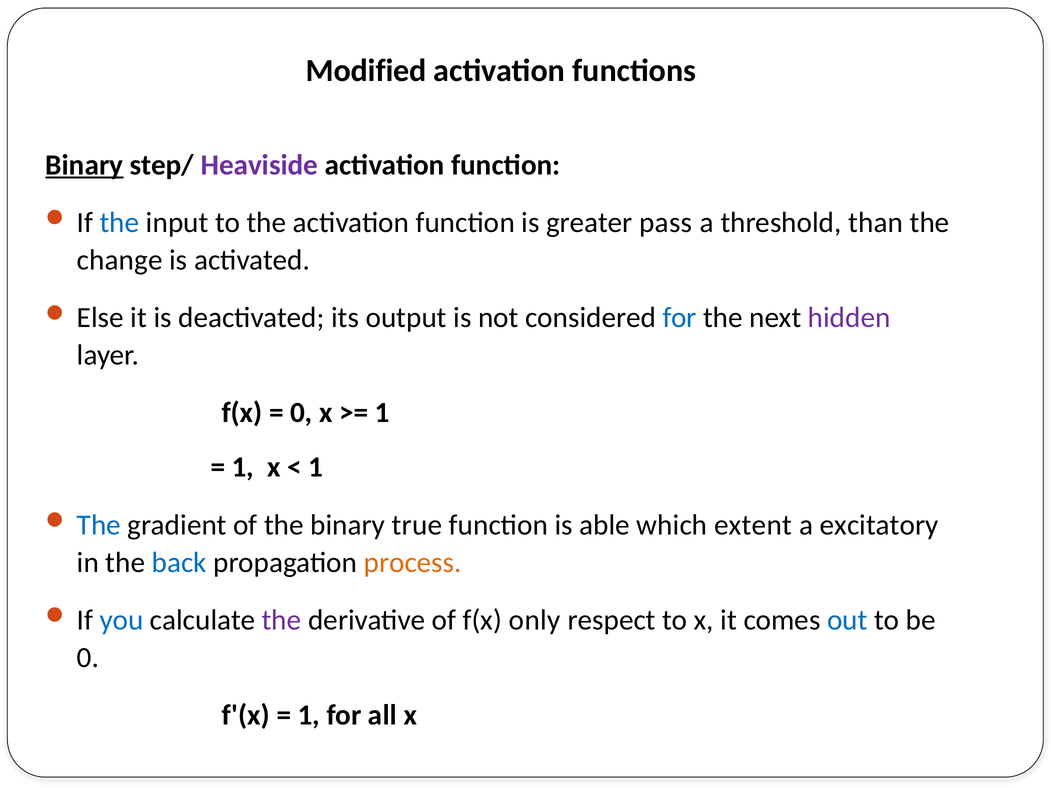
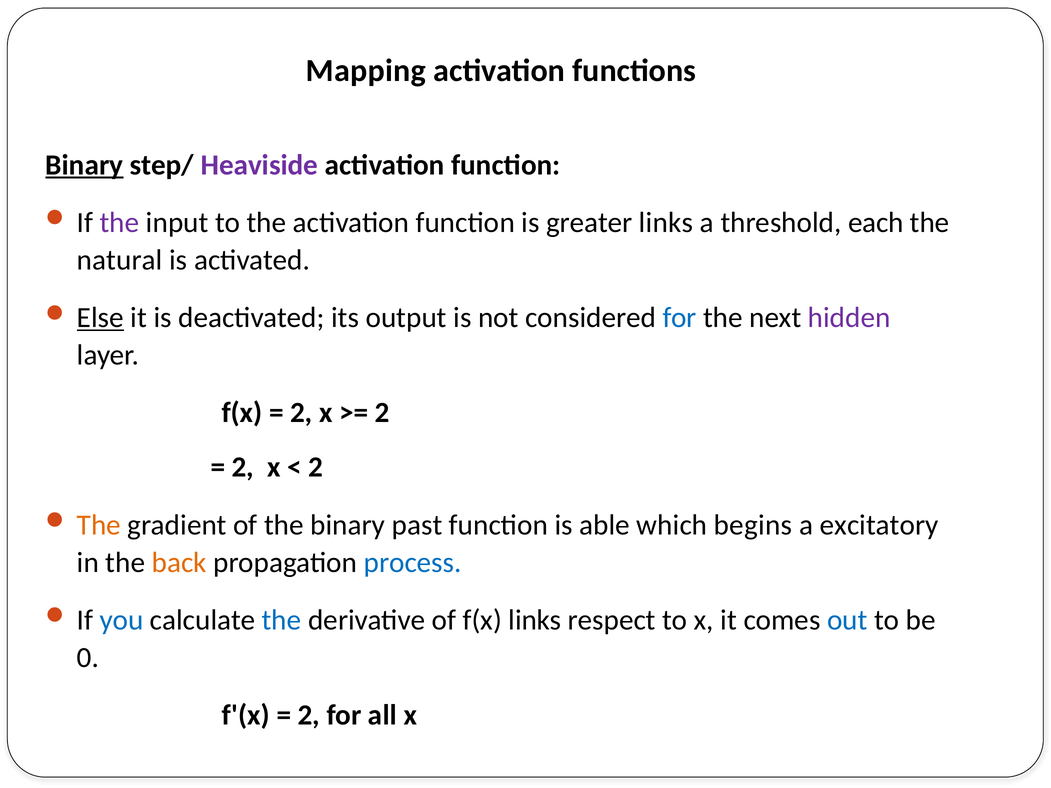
Modified: Modified -> Mapping (366, 70)
the colour: blue -> purple (119, 223)
greater pass: pass -> links (666, 223)
than: than -> each (876, 223)
change: change -> natural (120, 260)
Else underline: none -> present (100, 318)
0: 0 -> 2 (301, 413)
1: 1 -> 2 (382, 413)
1: 1 -> 2 (243, 467)
1: 1 -> 2 (316, 467)
The colour: blue -> orange (99, 525)
true: true -> past (417, 525)
extent: extent -> begins (753, 525)
back colour: blue -> orange (179, 563)
process colour: orange -> blue (413, 563)
the colour: purple -> blue (282, 620)
f(x only: only -> links (535, 620)
1: 1 -> 2 (309, 715)
